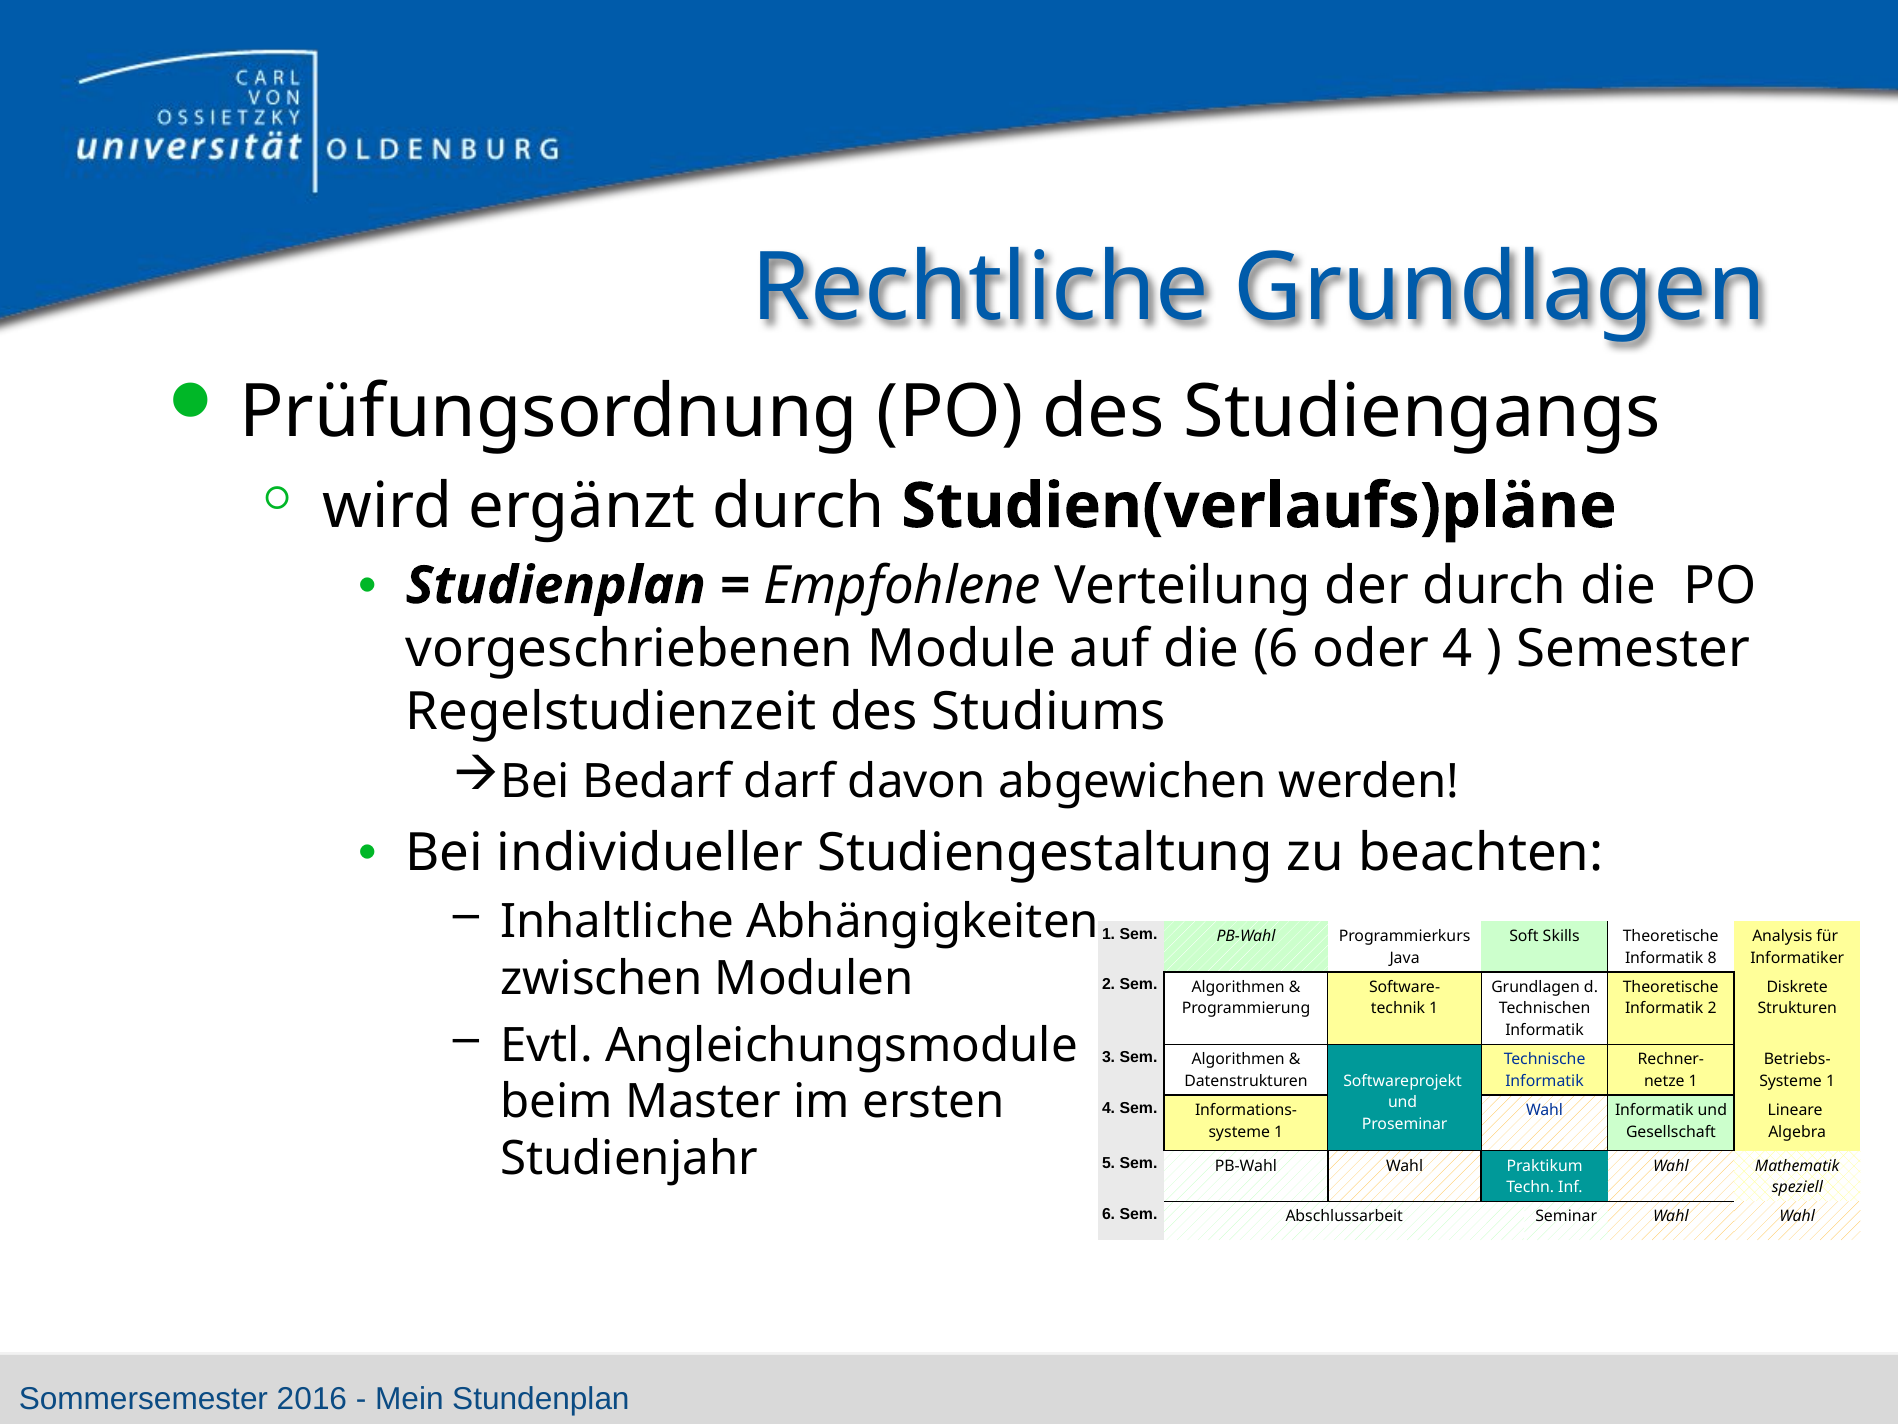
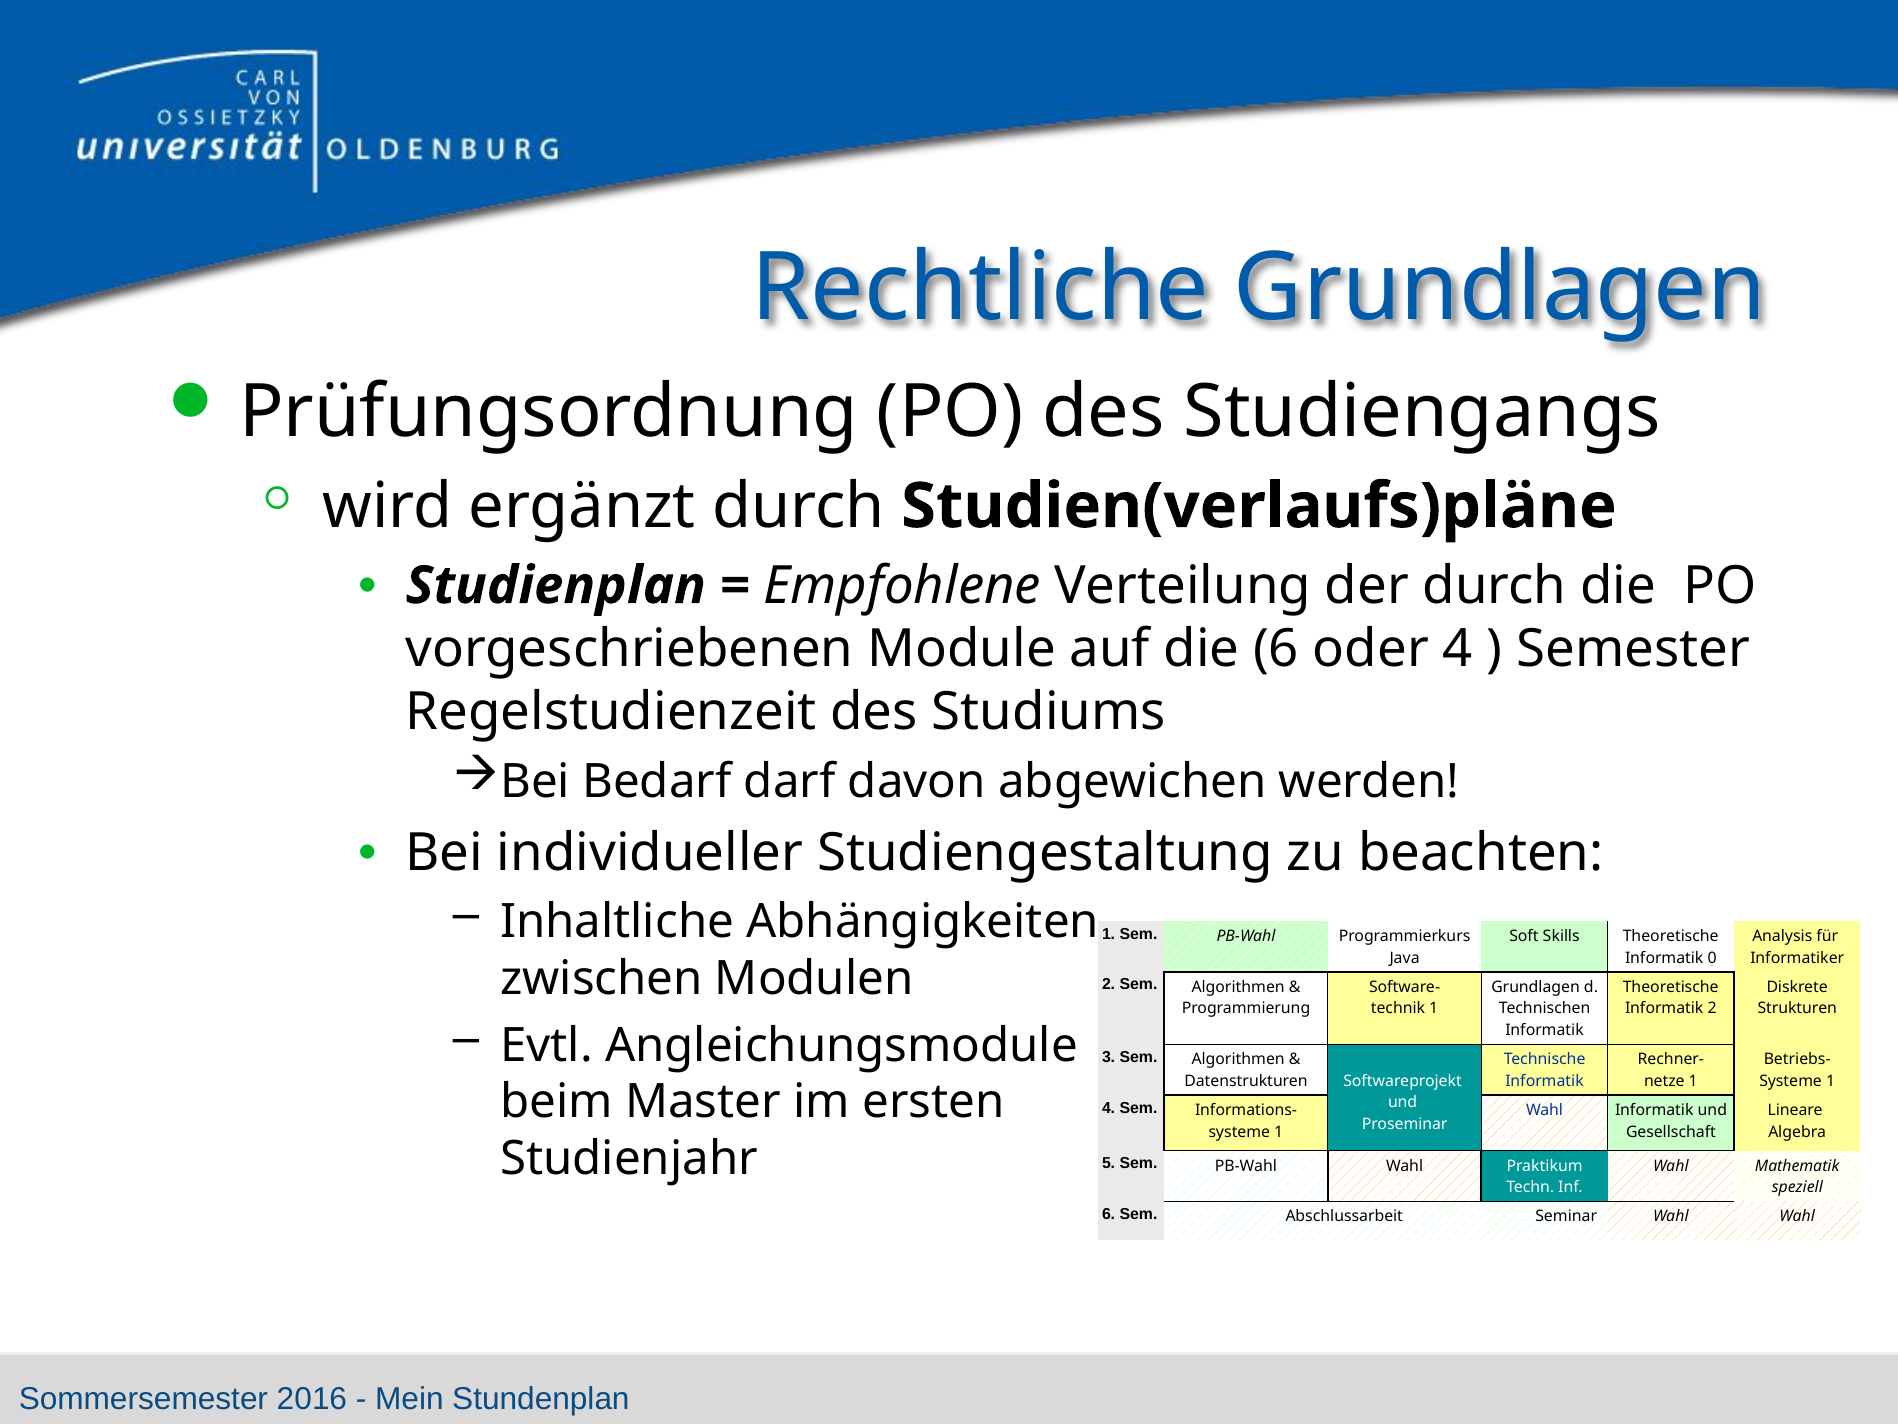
8: 8 -> 0 (1712, 958)
